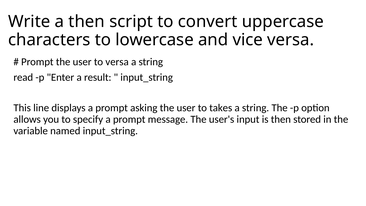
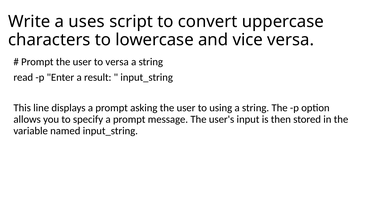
a then: then -> uses (87, 22)
takes: takes -> using (221, 108)
